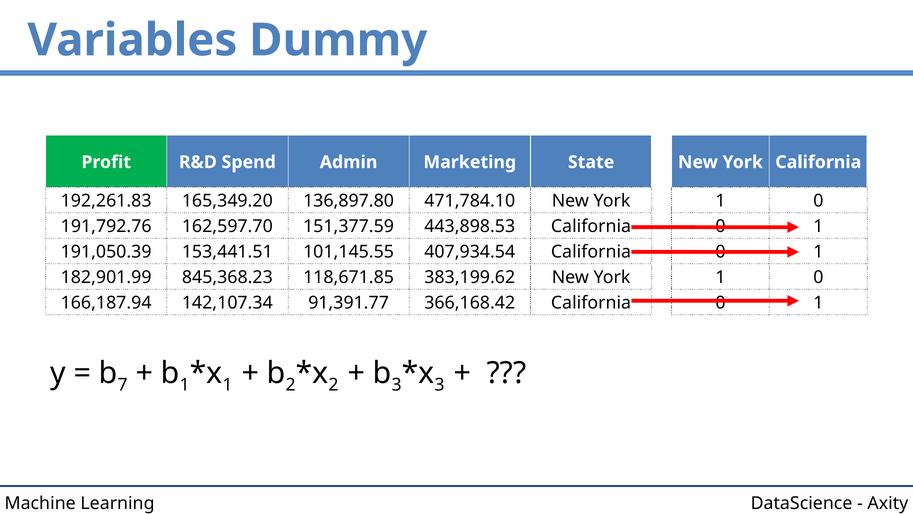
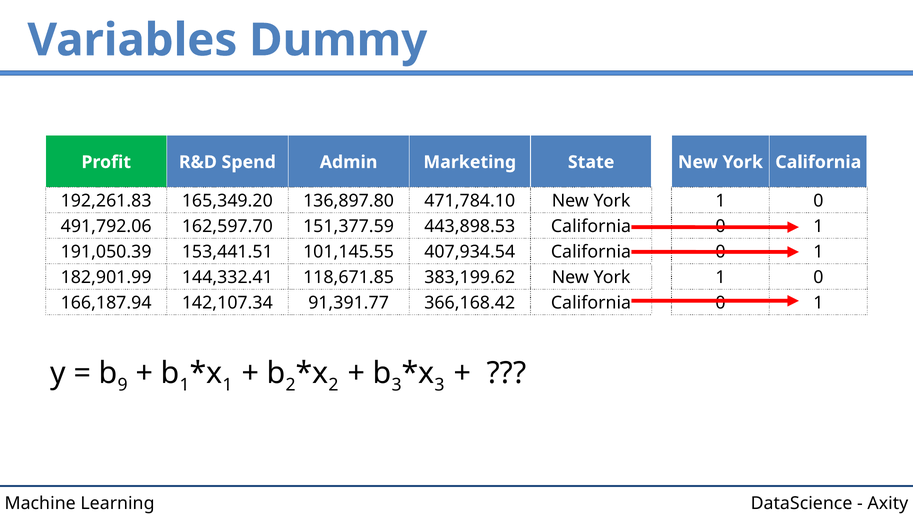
191,792.76: 191,792.76 -> 491,792.06 (106, 226)
845,368.23: 845,368.23 -> 144,332.41 (227, 277)
7: 7 -> 9 (123, 385)
